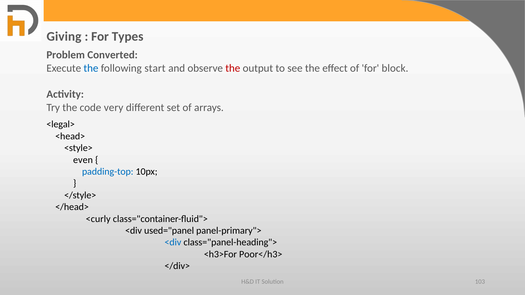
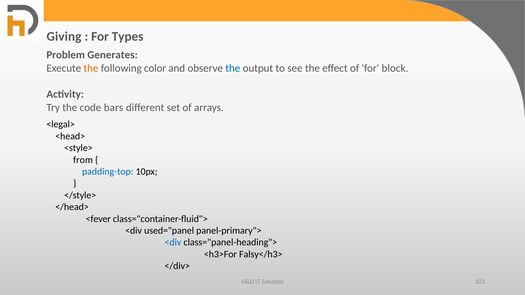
Converted: Converted -> Generates (113, 55)
the colour: blue -> orange (91, 68)
start: start -> color (155, 68)
the colour: red -> blue (233, 68)
very: very -> bars (114, 108)
even: even -> from (83, 160)
<curly: <curly -> <fever (98, 219)
Poor</h3>: Poor</h3> -> Falsy</h3> (261, 254)
